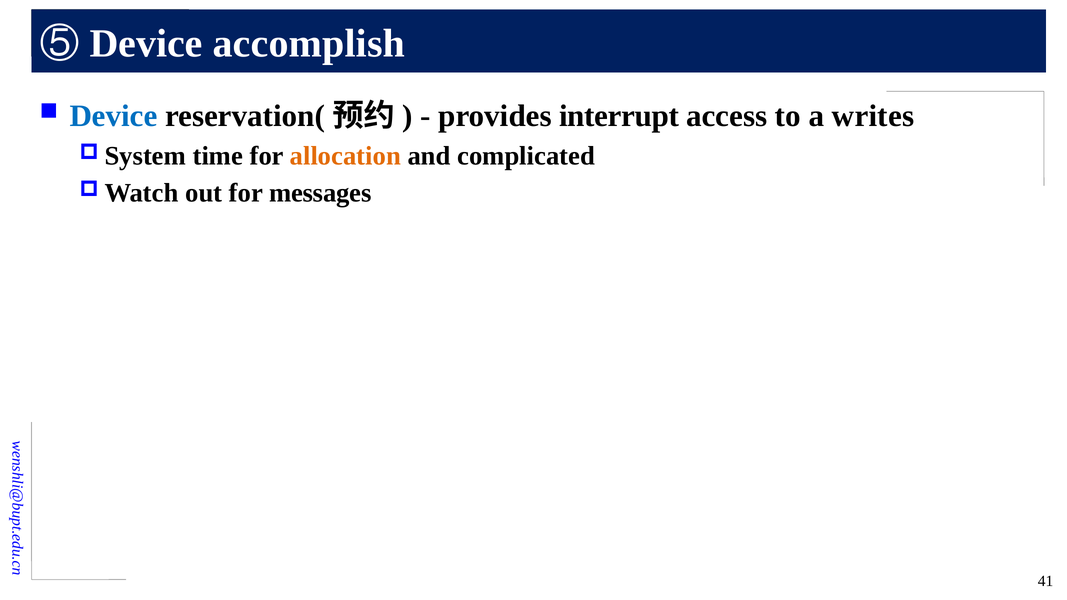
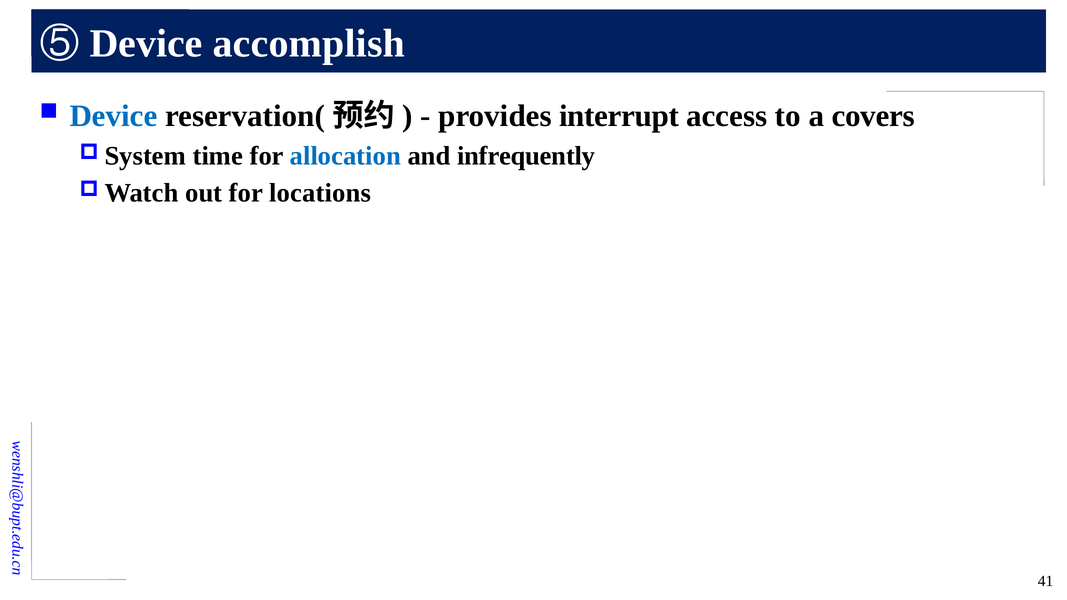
writes: writes -> covers (873, 116)
allocation colour: orange -> blue (345, 156)
complicated: complicated -> infrequently (526, 156)
messages: messages -> locations (320, 193)
